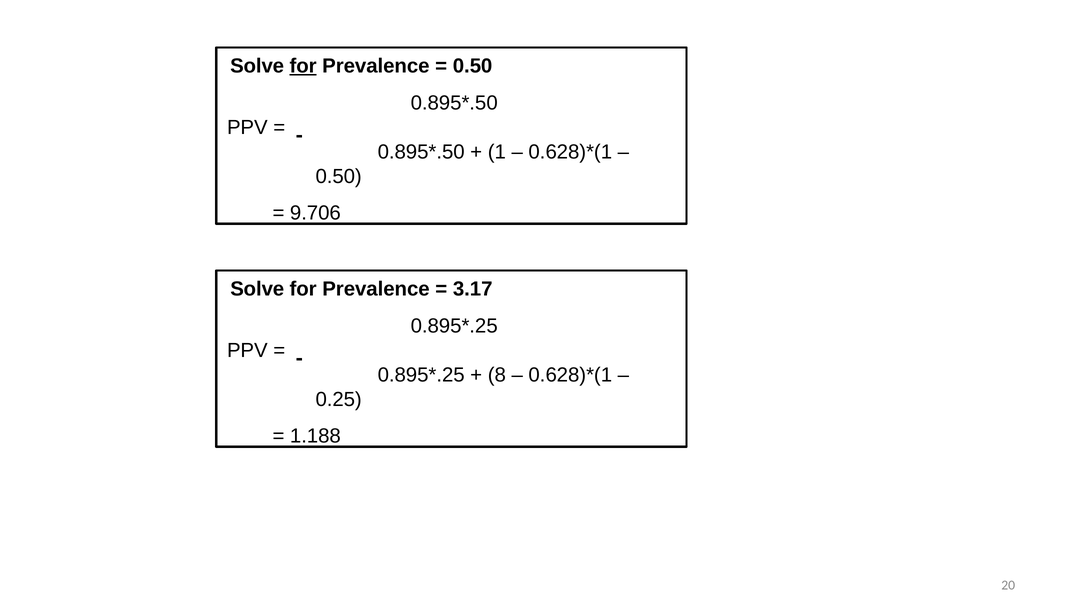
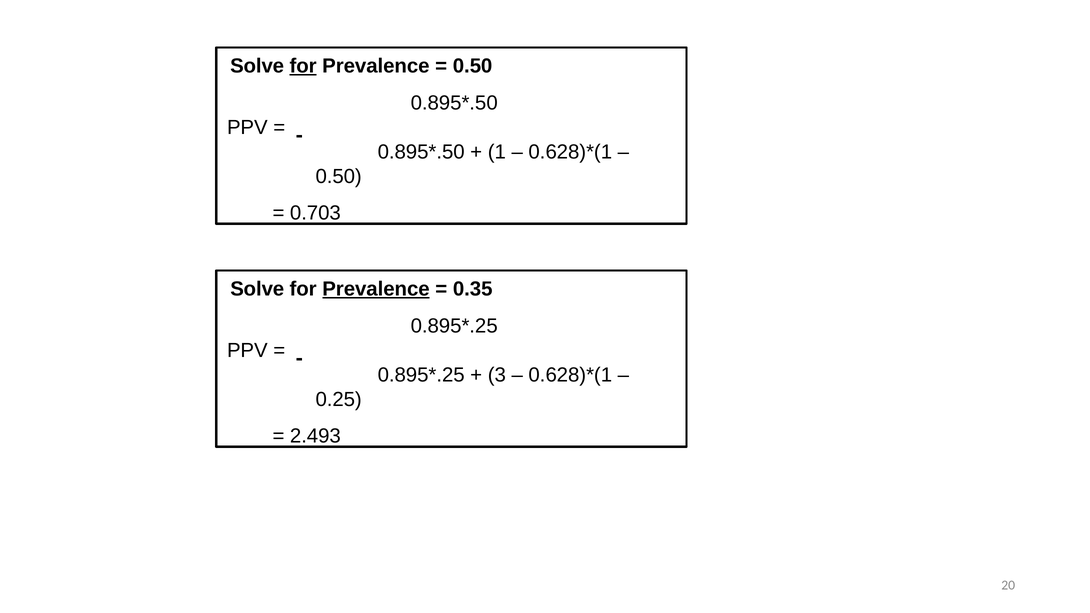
9.706: 9.706 -> 0.703 (315, 213)
Prevalence underline: none -> present (376, 289)
3.17: 3.17 -> 0.35 (473, 289)
8: 8 -> 3 (497, 375)
1.188: 1.188 -> 2.493 (315, 436)
